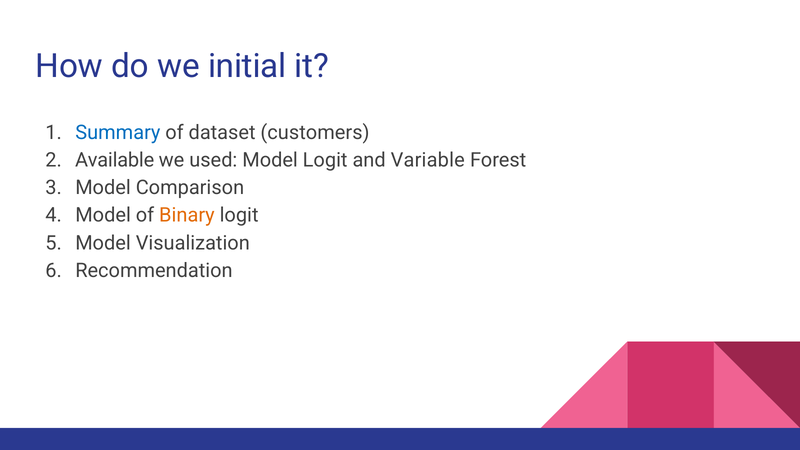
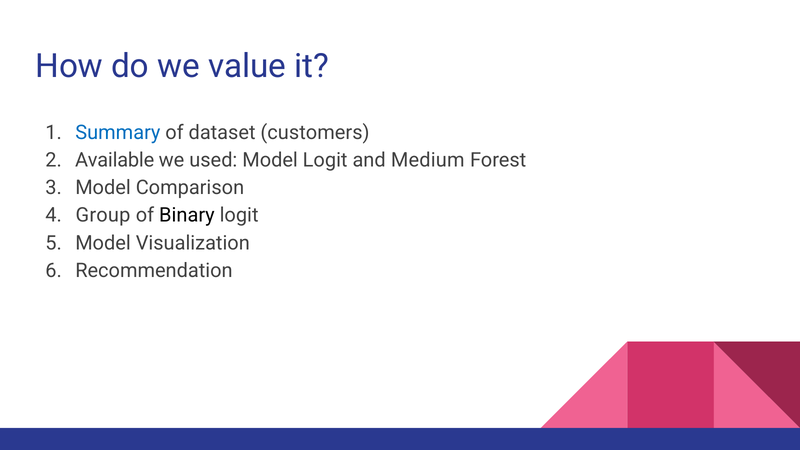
initial: initial -> value (247, 66)
Variable: Variable -> Medium (428, 160)
Model: Model -> Group (103, 215)
Binary colour: orange -> black (187, 215)
